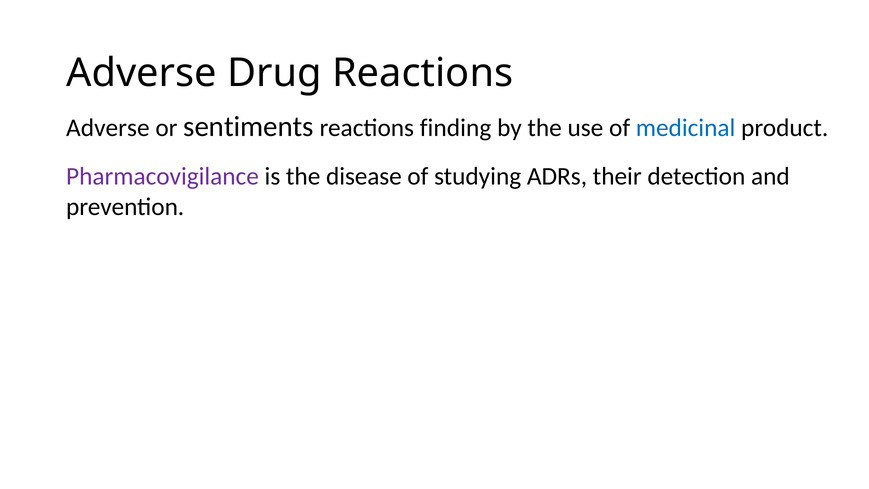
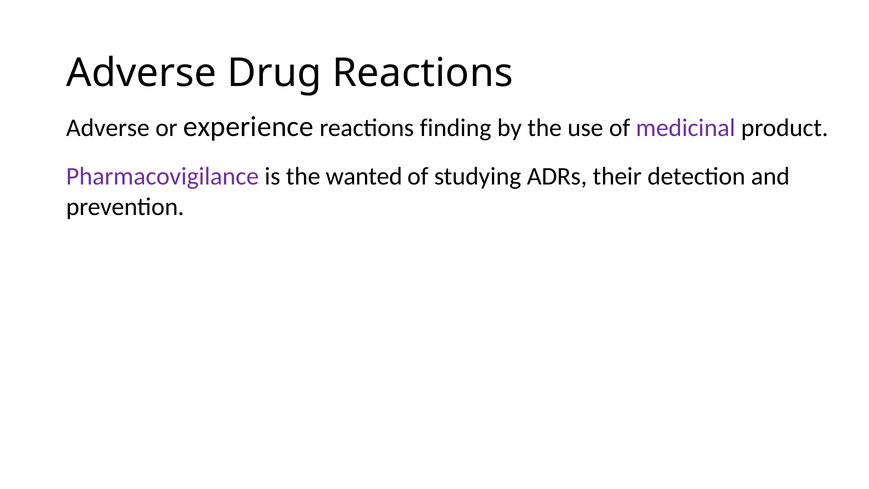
sentiments: sentiments -> experience (248, 127)
medicinal colour: blue -> purple (686, 128)
disease: disease -> wanted (364, 176)
